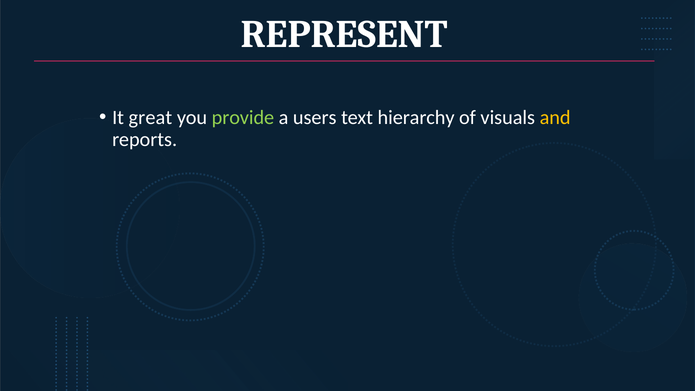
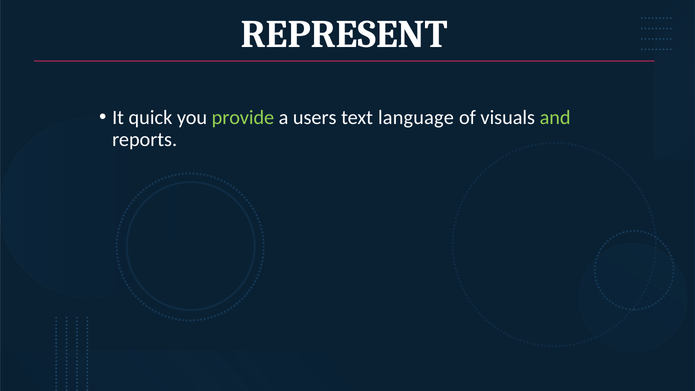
great: great -> quick (150, 118)
hierarchy: hierarchy -> language (416, 118)
and colour: yellow -> light green (555, 118)
